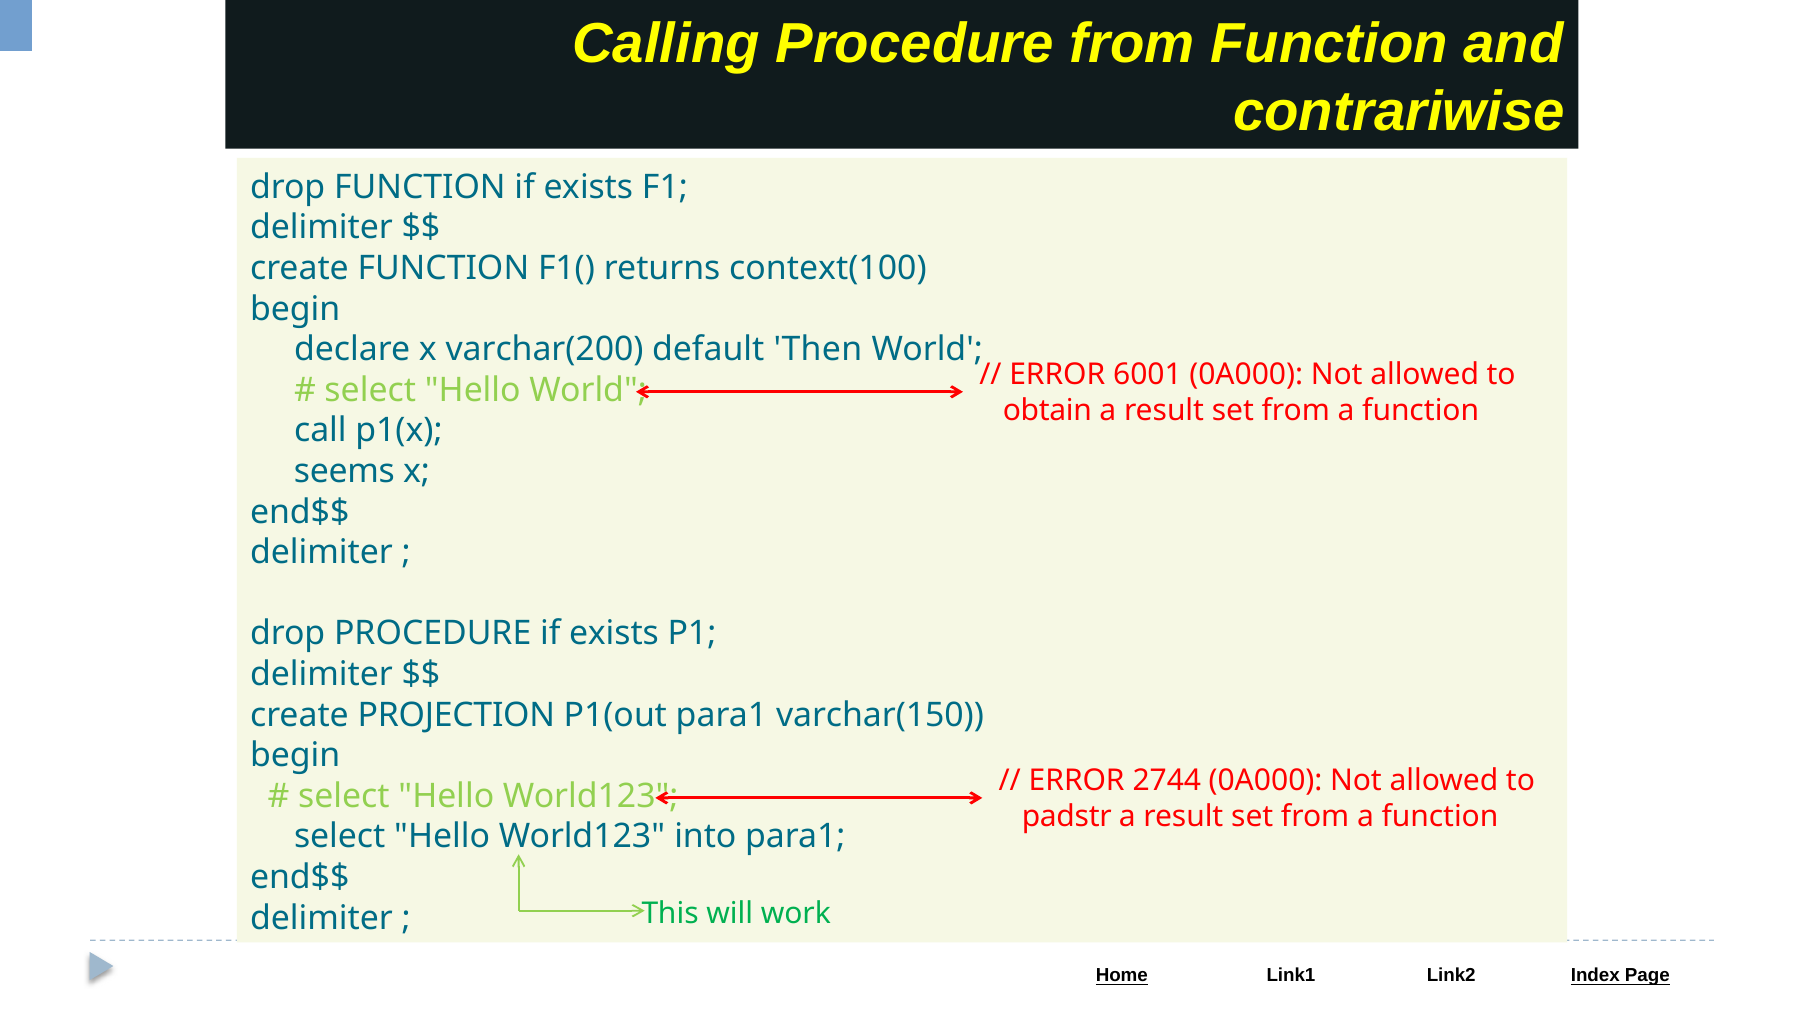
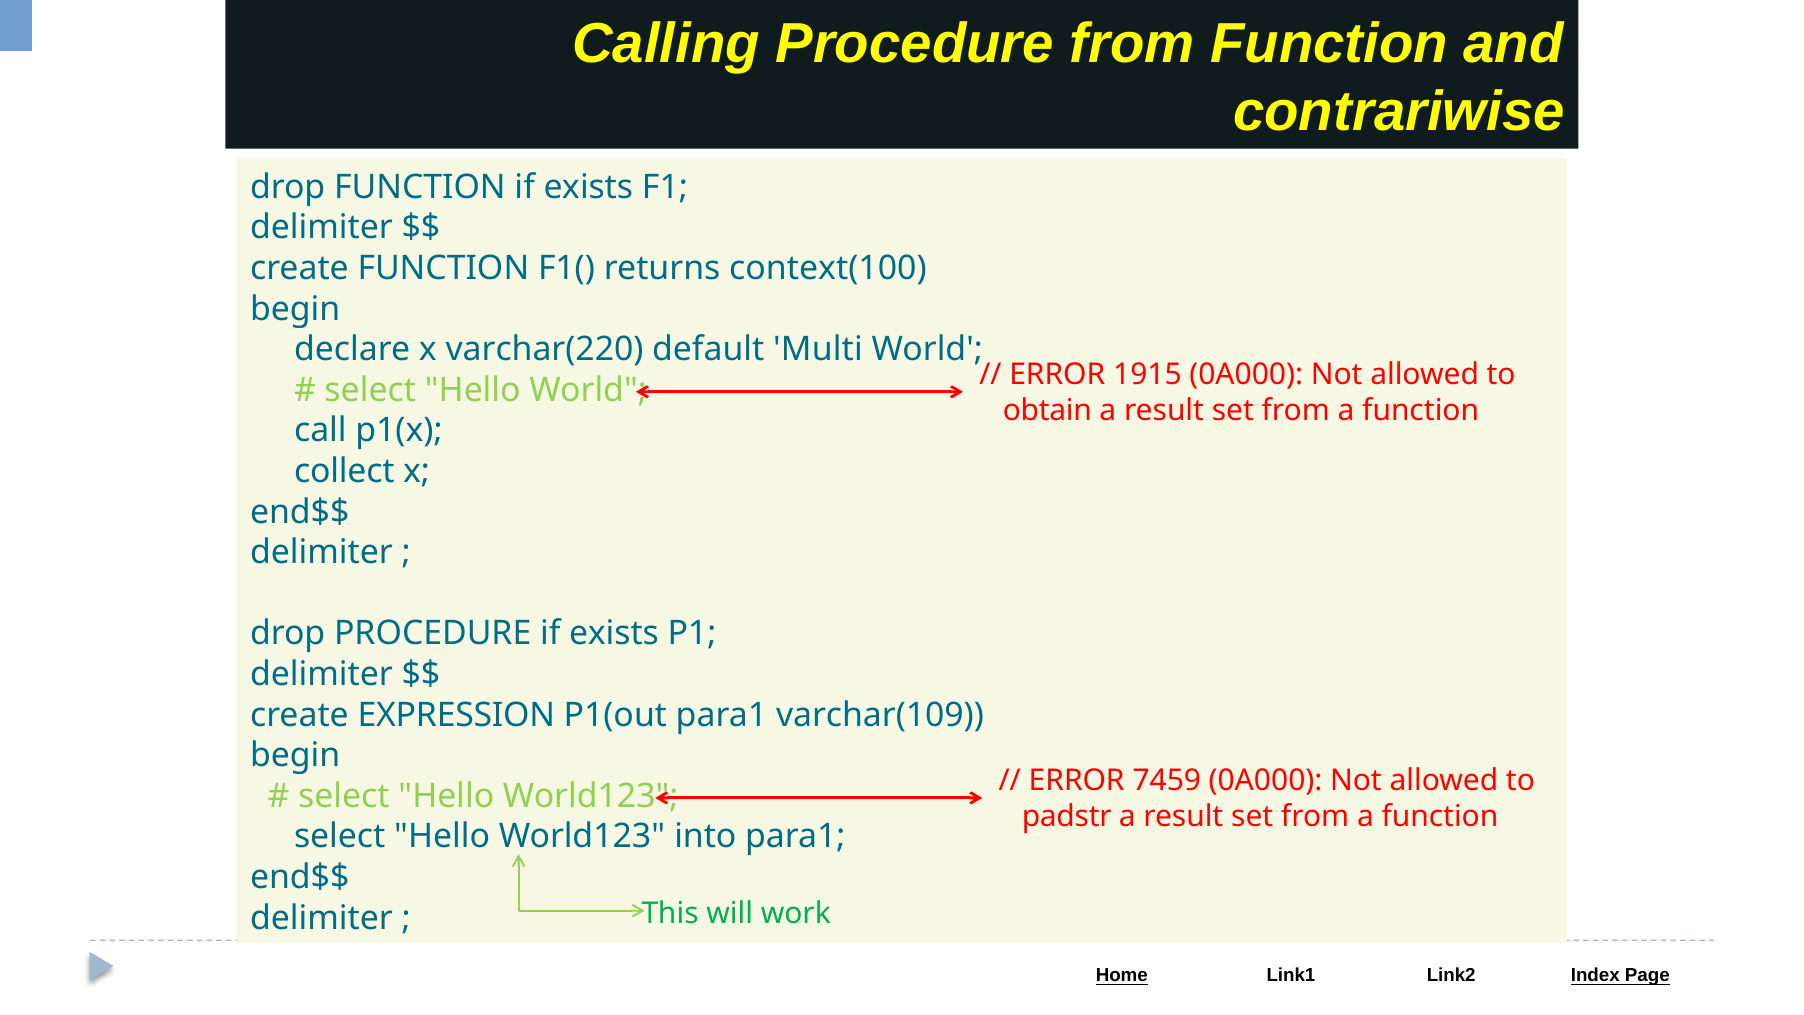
varchar(200: varchar(200 -> varchar(220 (545, 349)
Then: Then -> Multi (818, 349)
6001: 6001 -> 1915 (1147, 375)
seems: seems -> collect (344, 471)
PROJECTION: PROJECTION -> EXPRESSION (456, 715)
varchar(150: varchar(150 -> varchar(109 (880, 715)
2744: 2744 -> 7459 (1167, 781)
